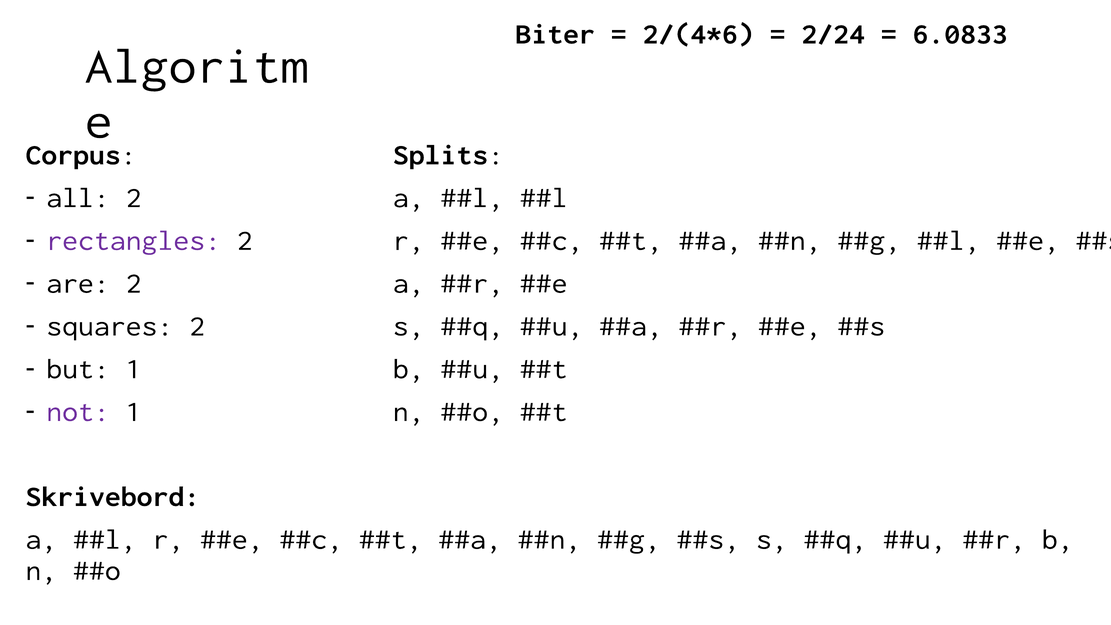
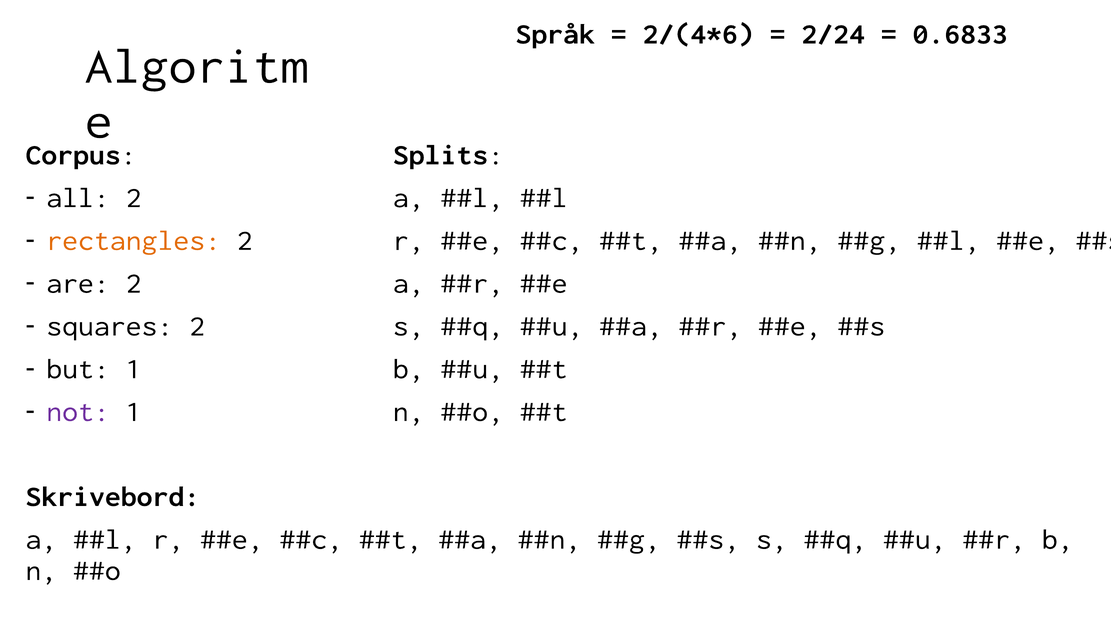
Biter: Biter -> Språk (555, 34)
6.0833: 6.0833 -> 0.6833 (960, 34)
rectangles colour: purple -> orange (134, 240)
